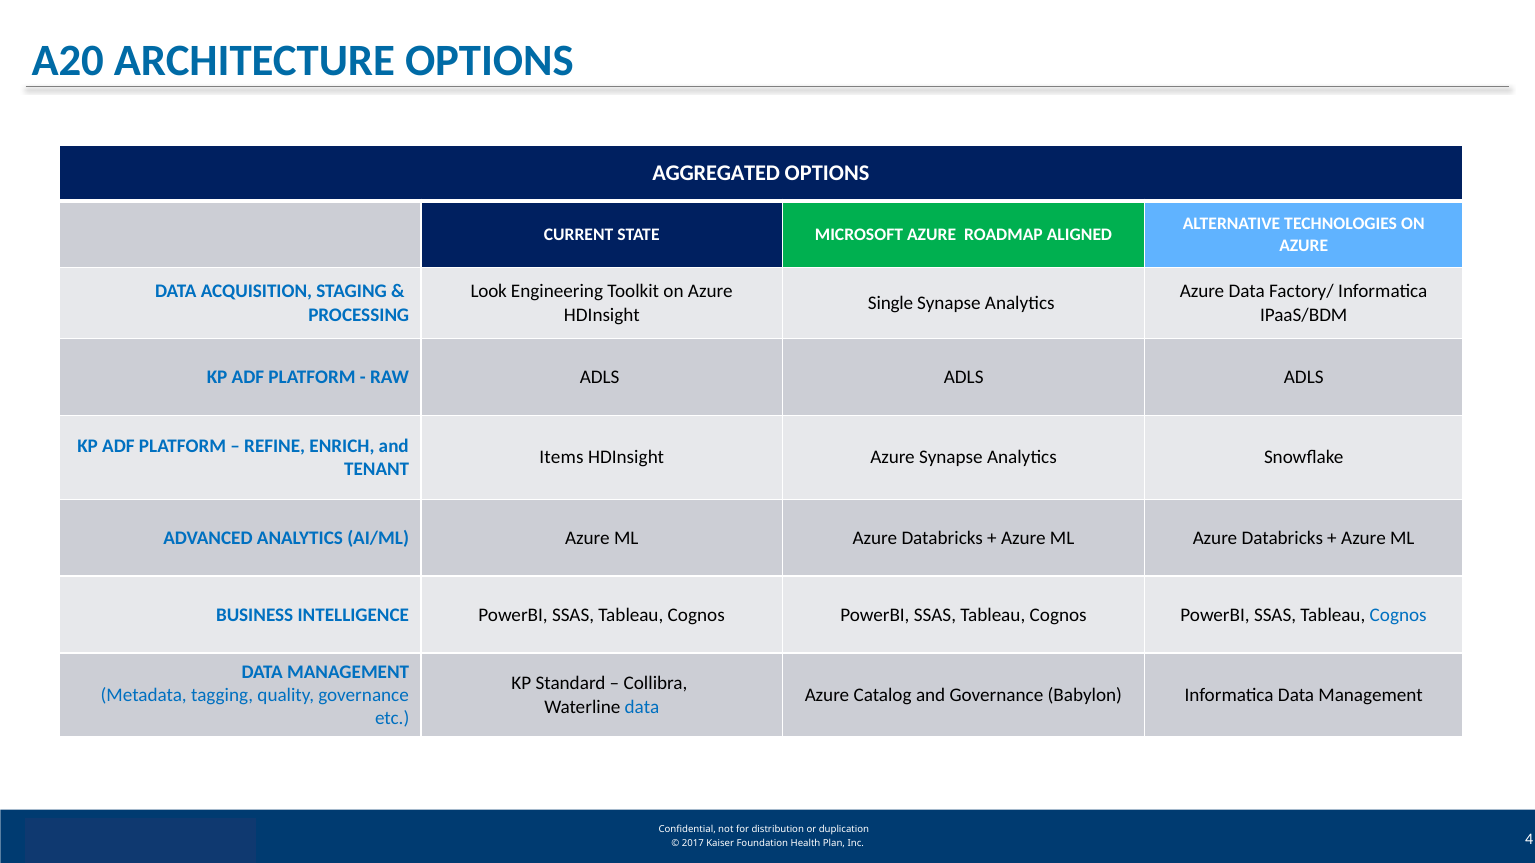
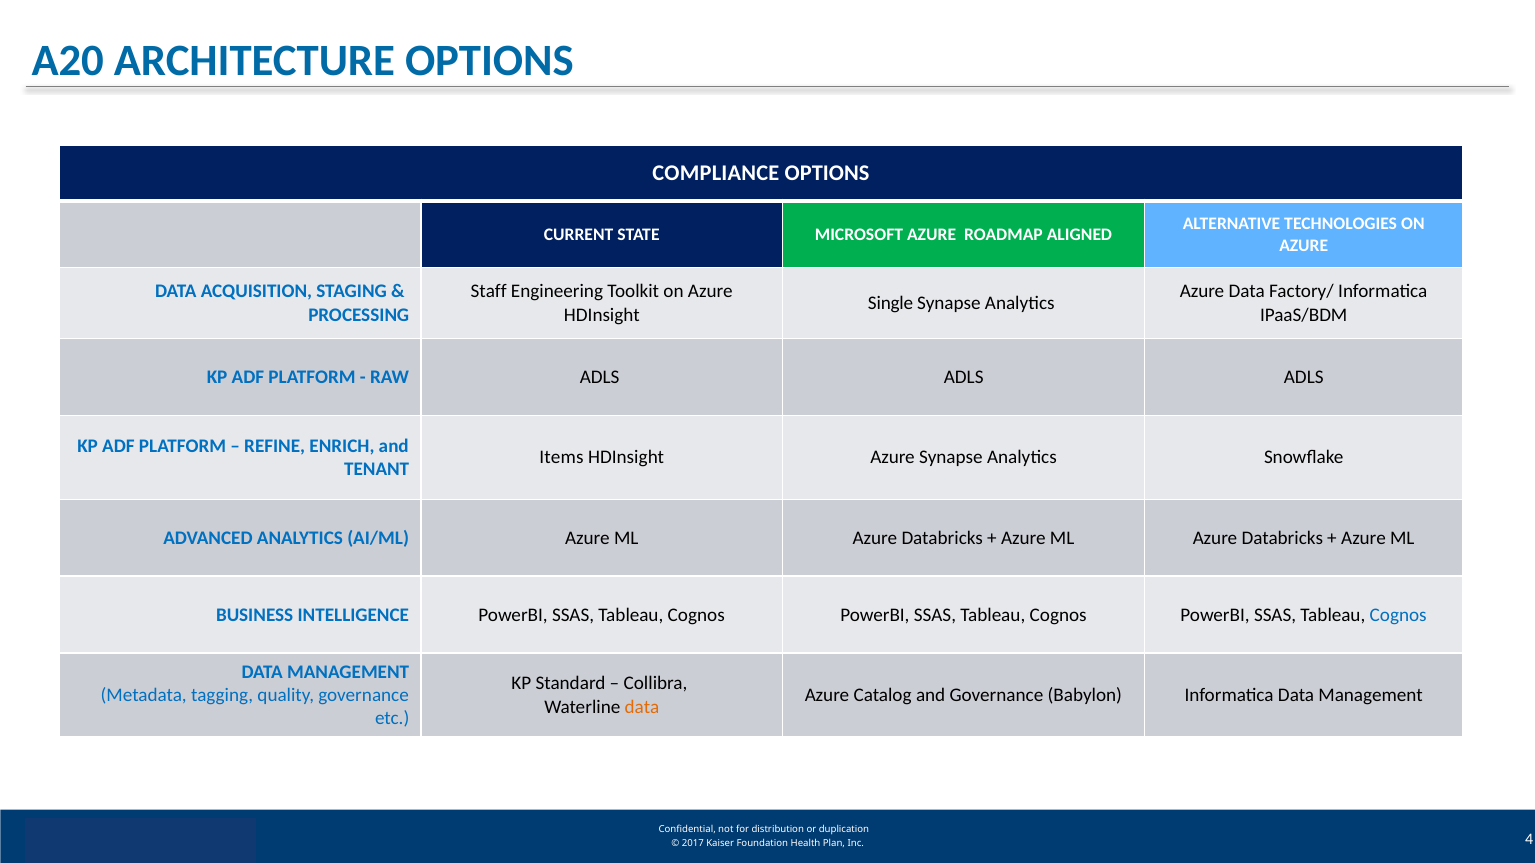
AGGREGATED: AGGREGATED -> COMPLIANCE (716, 173)
Look: Look -> Staff (489, 292)
data colour: blue -> orange (642, 707)
